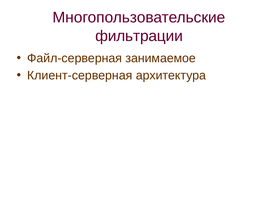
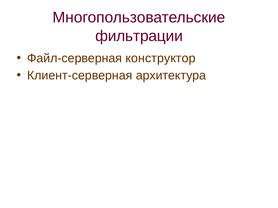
занимаемое: занимаемое -> конструктор (161, 58)
